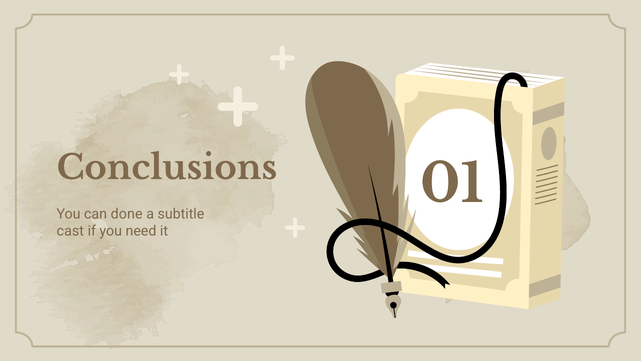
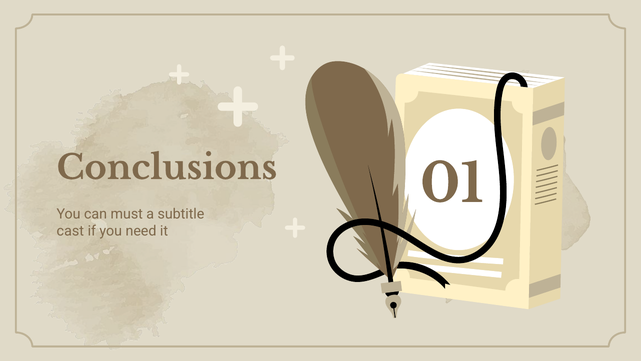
done: done -> must (127, 214)
